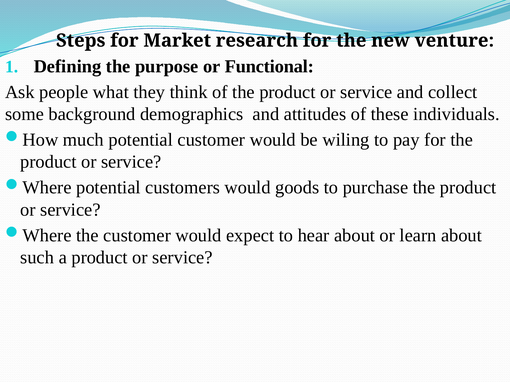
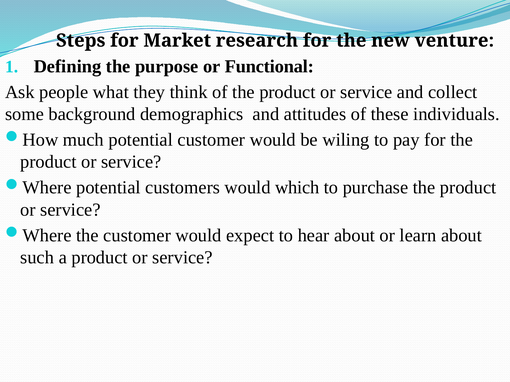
goods: goods -> which (297, 188)
